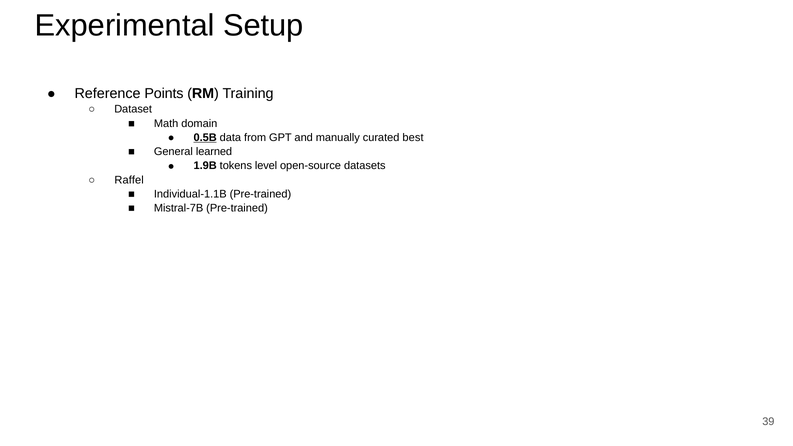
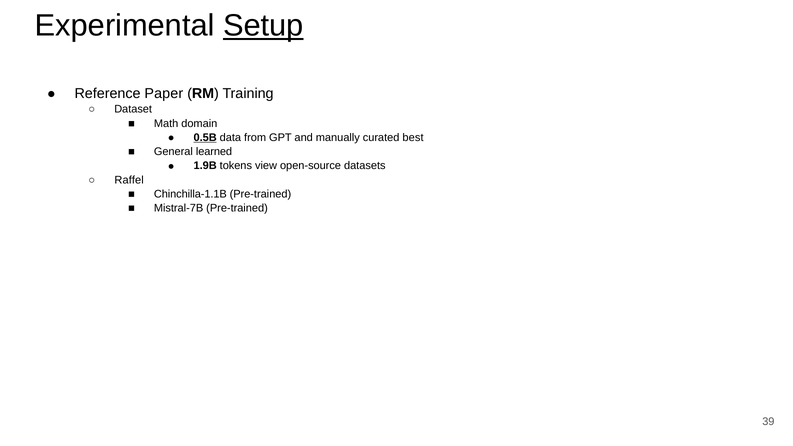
Setup underline: none -> present (263, 26)
Points: Points -> Paper (164, 93)
level: level -> view (266, 166)
Individual-1.1B: Individual-1.1B -> Chinchilla-1.1B (190, 194)
